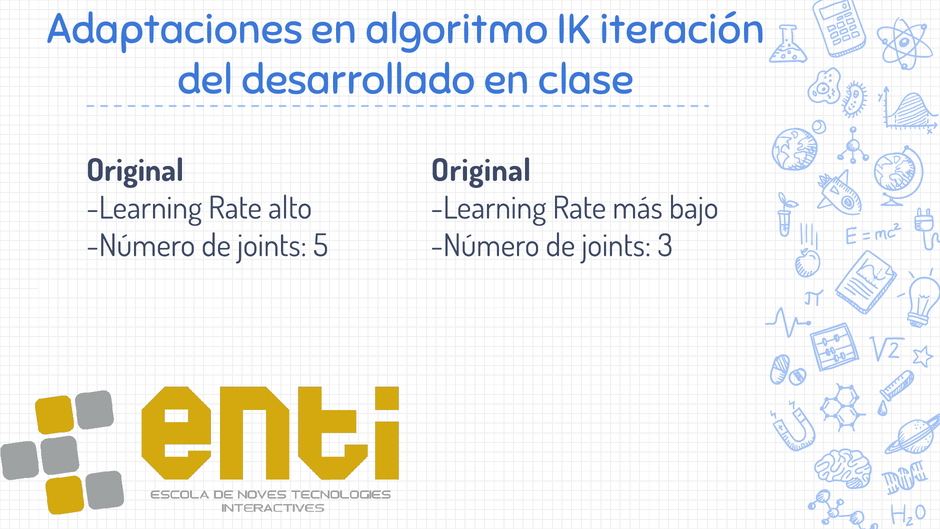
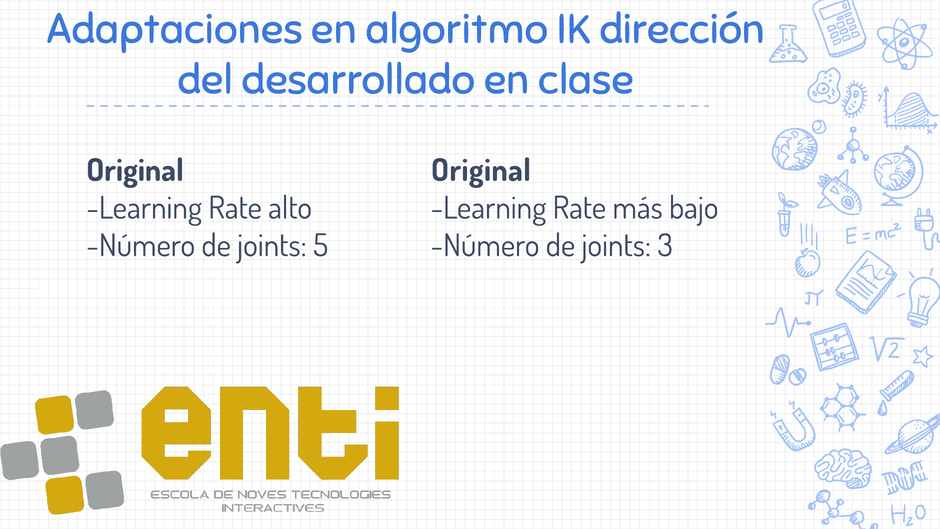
iteración: iteración -> dirección (682, 30)
